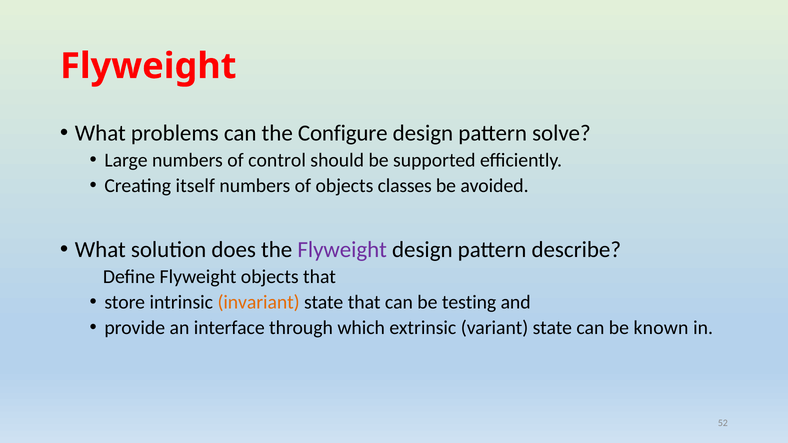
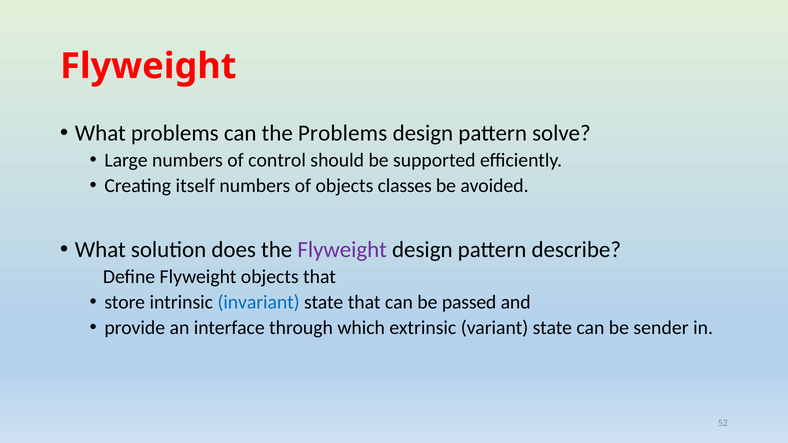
the Configure: Configure -> Problems (343, 133)
invariant colour: orange -> blue (259, 302)
testing: testing -> passed (469, 302)
known: known -> sender (661, 328)
